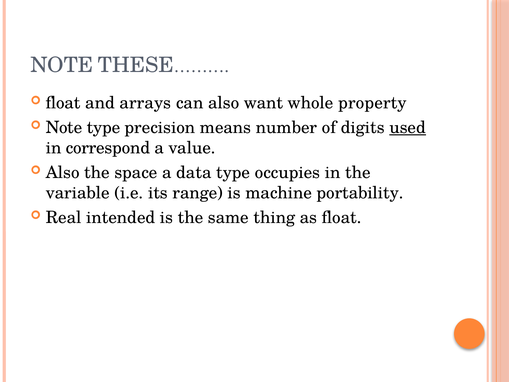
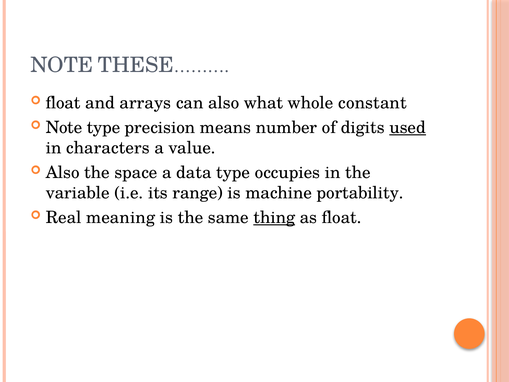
want: want -> what (263, 103)
property: property -> constant (373, 103)
correspond: correspond -> characters (108, 148)
intended: intended -> meaning (121, 217)
thing underline: none -> present (274, 217)
